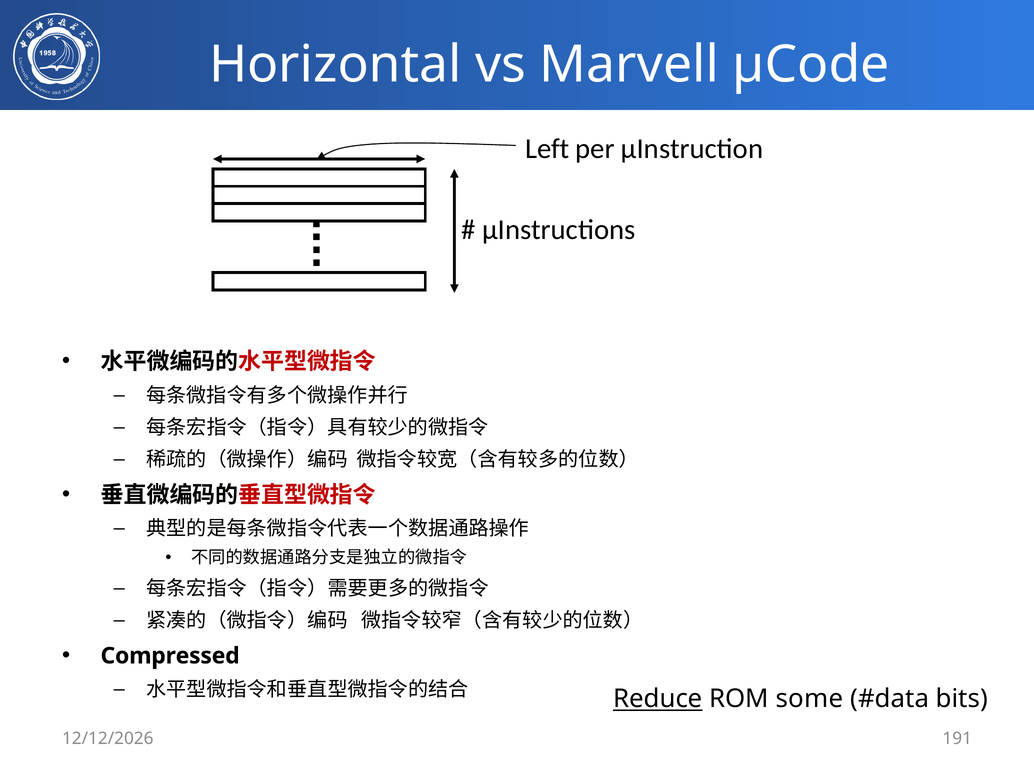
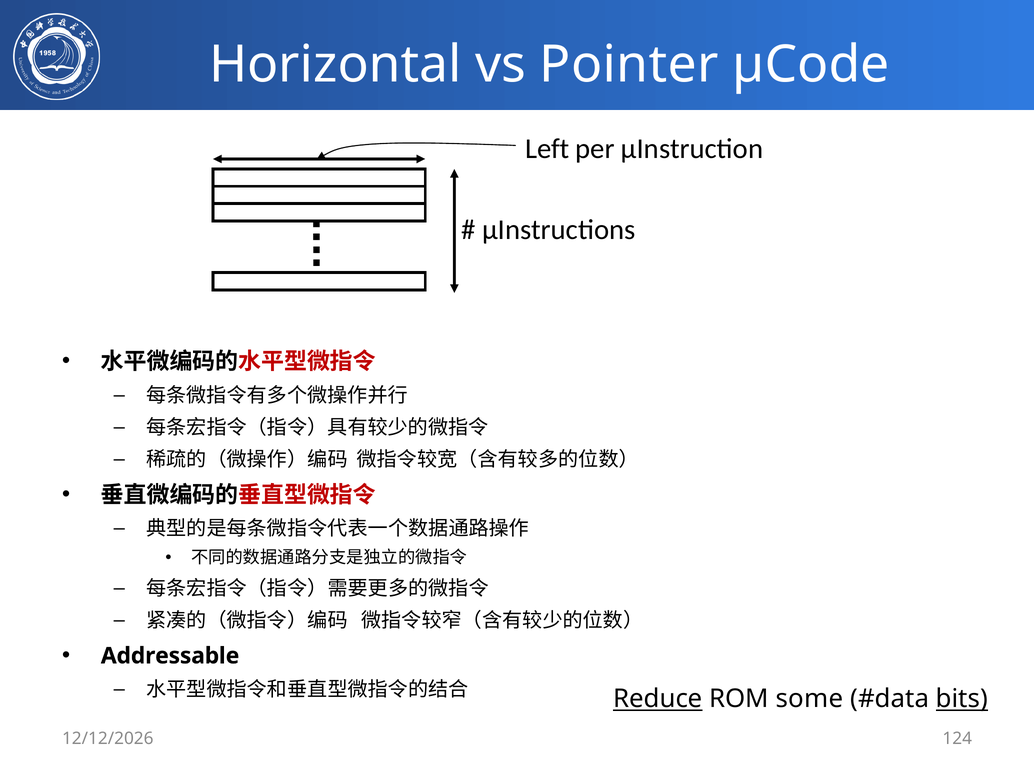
Marvell: Marvell -> Pointer (629, 65)
Compressed: Compressed -> Addressable (170, 656)
bits underline: none -> present (962, 699)
191: 191 -> 124 (957, 739)
